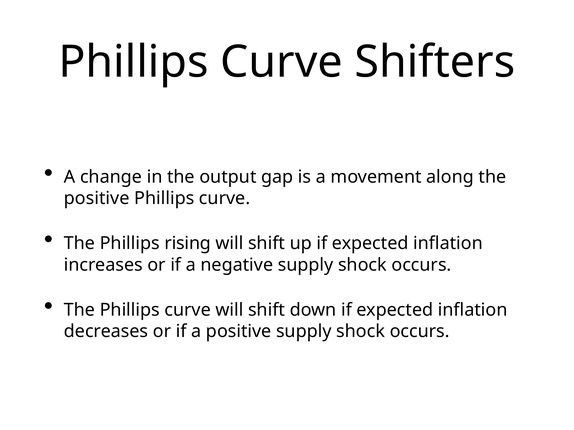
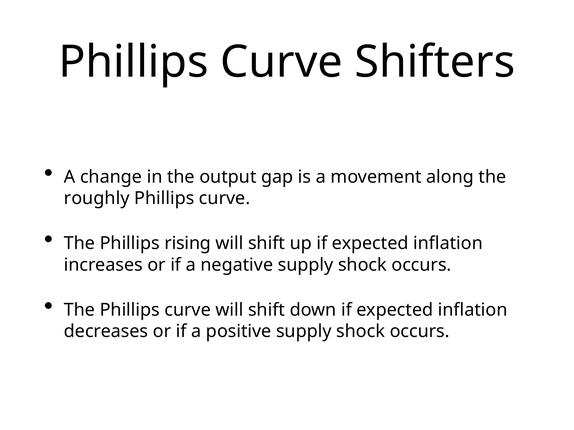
positive: positive -> roughly (97, 199)
